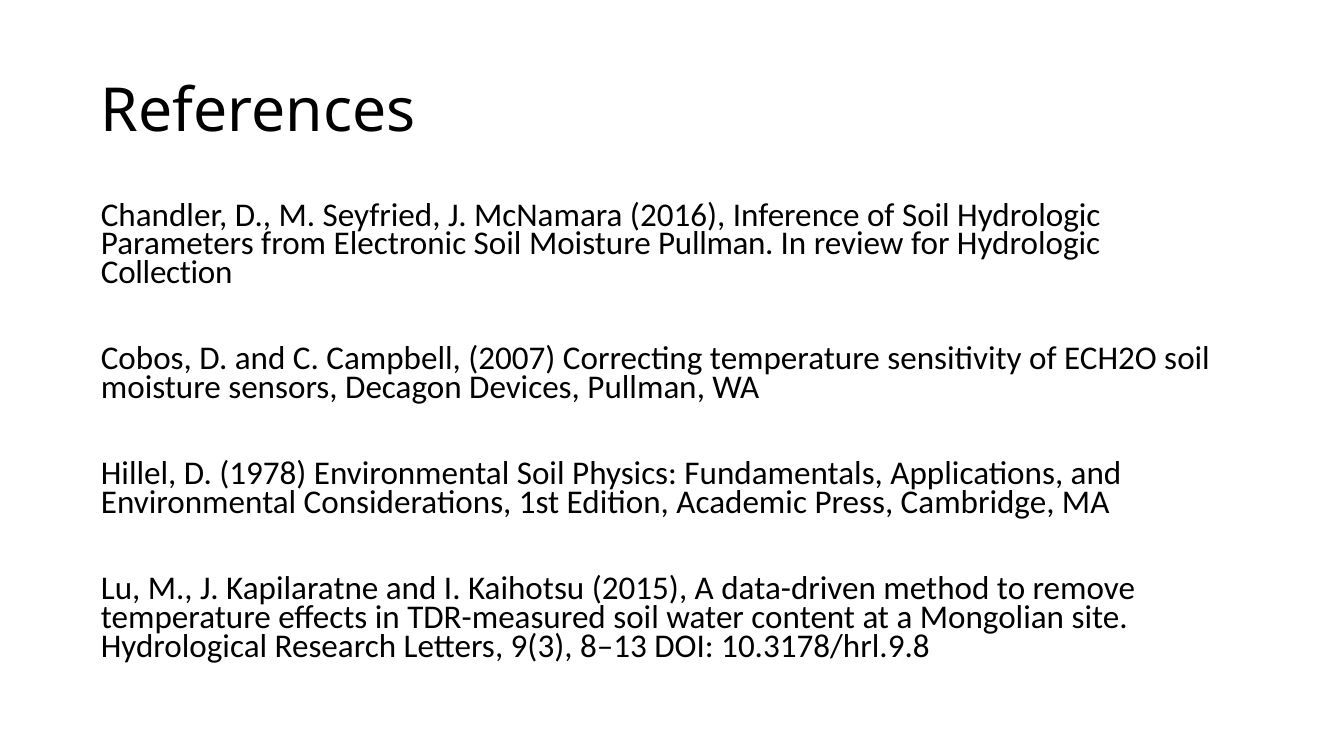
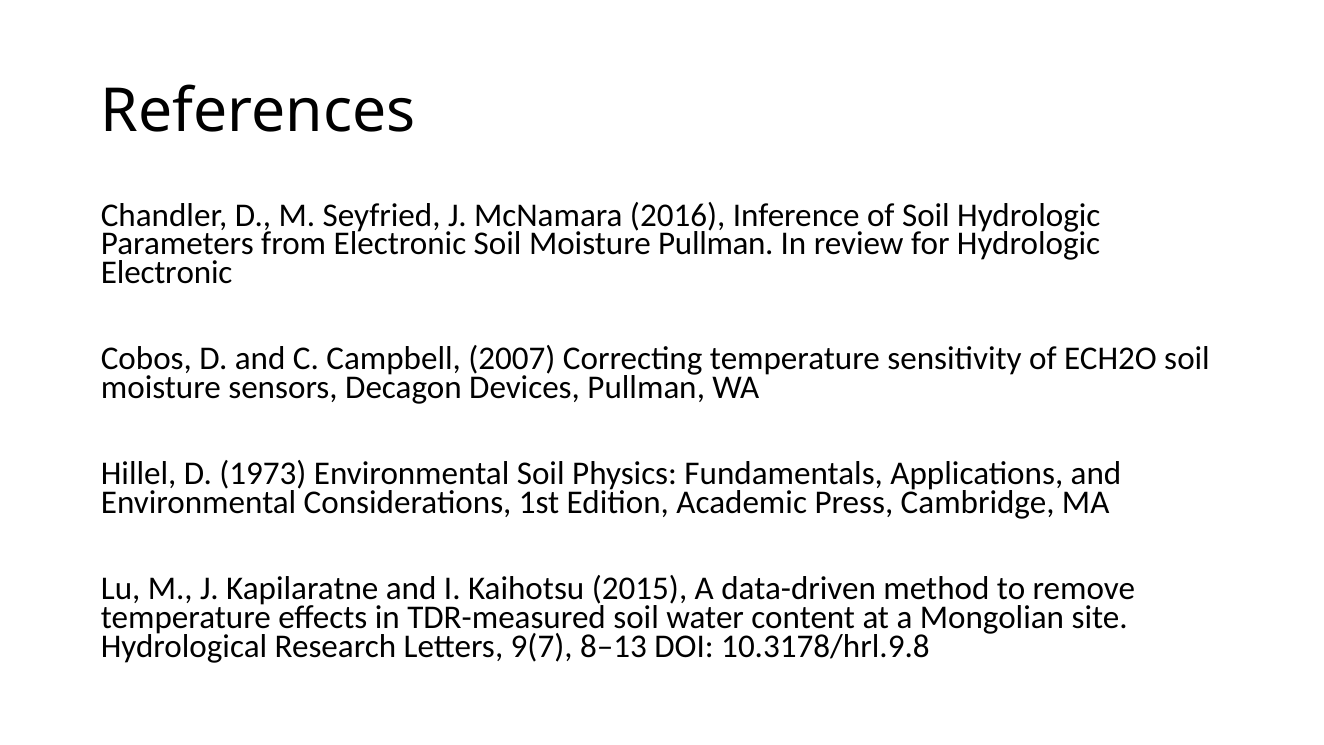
Collection: Collection -> Electronic (167, 272)
1978: 1978 -> 1973 (263, 474)
9(3: 9(3 -> 9(7 (542, 646)
